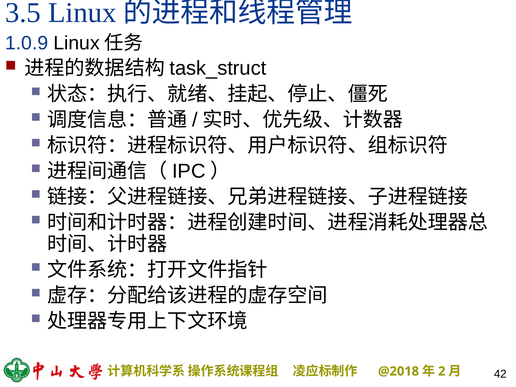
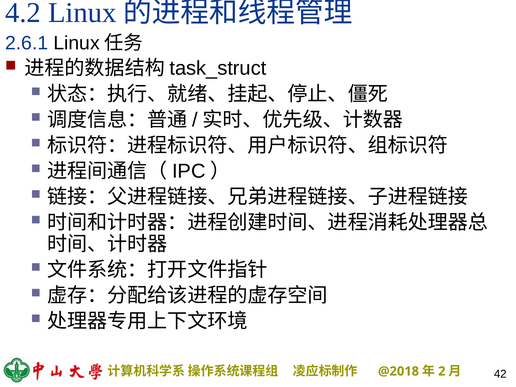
3.5: 3.5 -> 4.2 (23, 13)
1.0.9: 1.0.9 -> 2.6.1 (27, 43)
